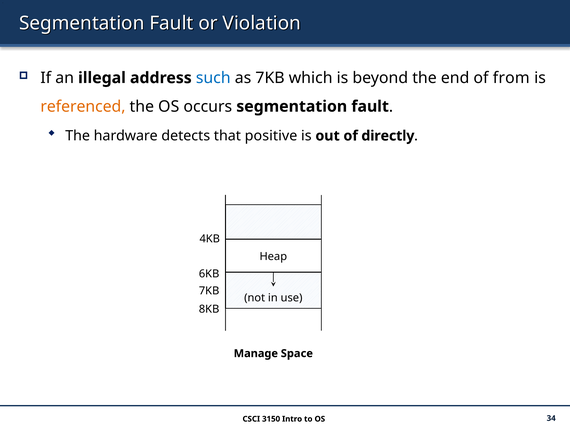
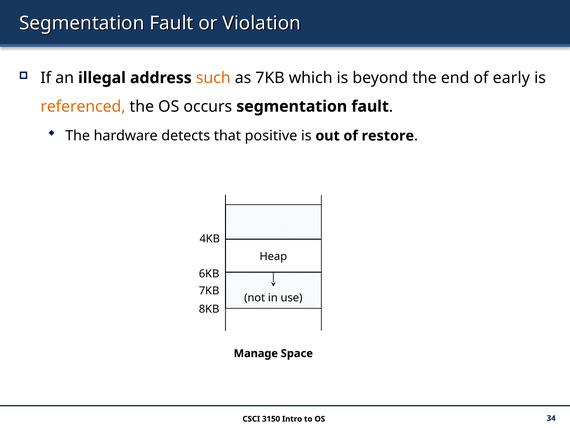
such colour: blue -> orange (213, 78)
from: from -> early (511, 78)
directly: directly -> restore (388, 136)
